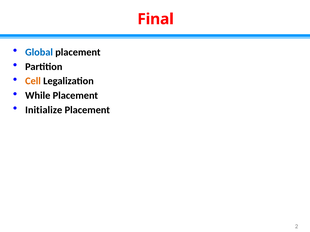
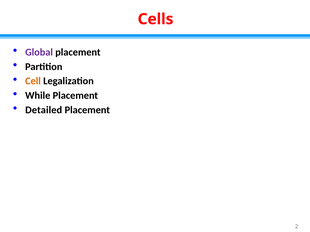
Final: Final -> Cells (156, 19)
Global colour: blue -> purple (39, 52)
Initialize: Initialize -> Detailed (44, 110)
